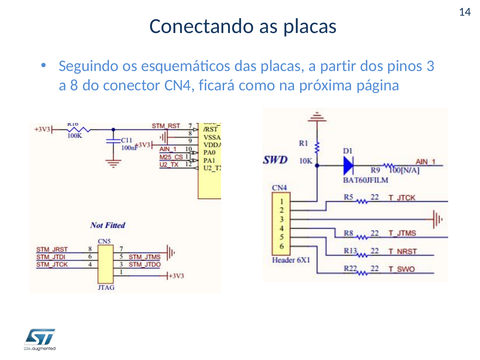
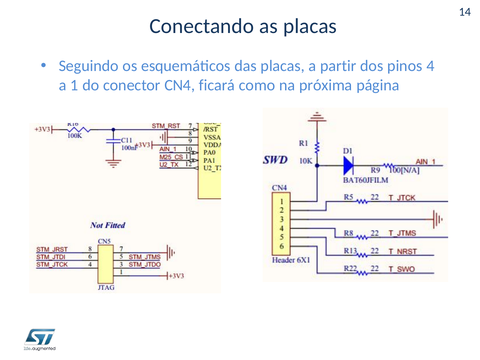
3: 3 -> 4 (430, 66)
8: 8 -> 1 (74, 85)
